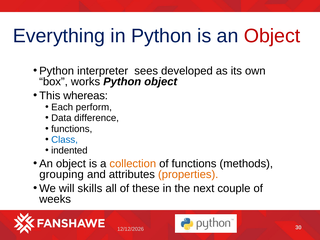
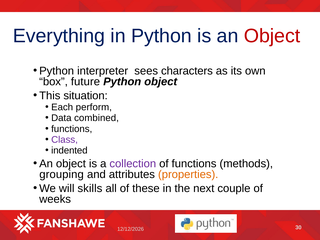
developed: developed -> characters (187, 71)
works: works -> future (85, 82)
whereas: whereas -> situation (86, 96)
difference: difference -> combined (96, 118)
Class colour: blue -> purple (65, 140)
collection colour: orange -> purple (133, 164)
